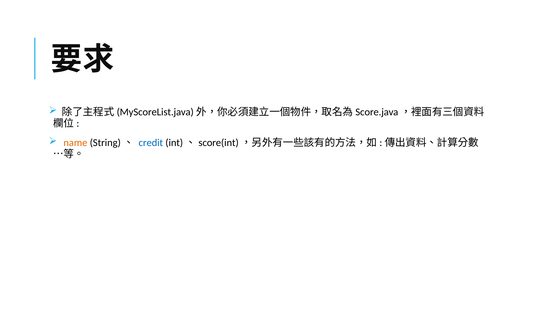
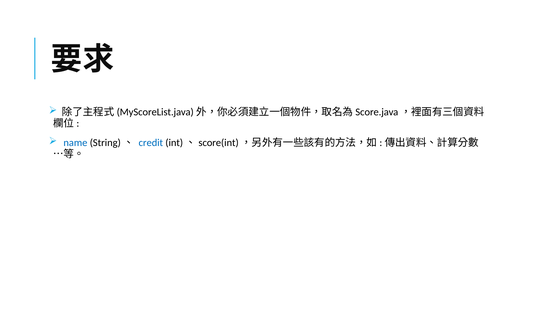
name colour: orange -> blue (75, 143)
